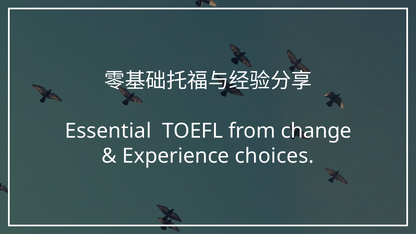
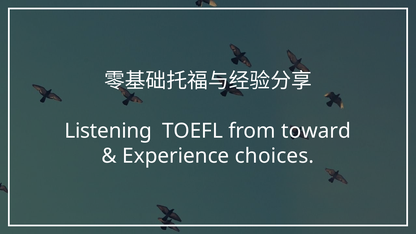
Essential: Essential -> Listening (108, 131)
change: change -> toward (316, 131)
